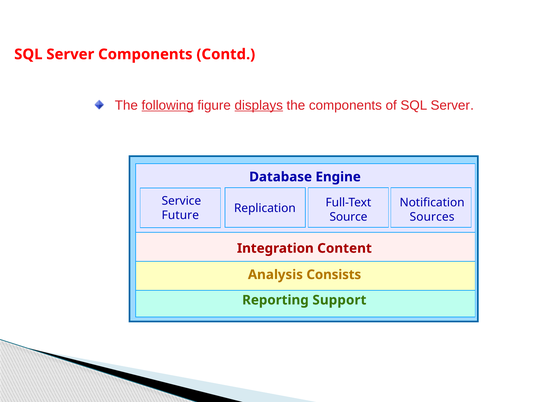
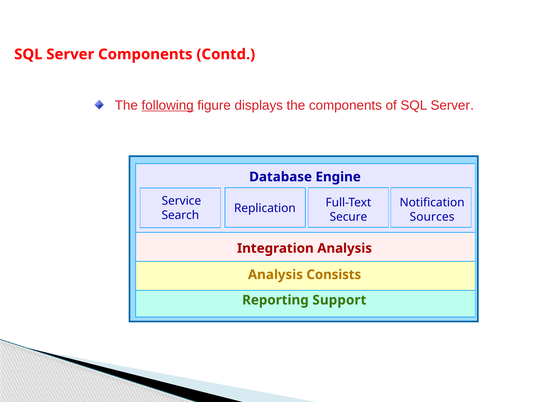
displays underline: present -> none (259, 105)
Future: Future -> Search (180, 215)
Source: Source -> Secure (348, 217)
Integration Content: Content -> Analysis (345, 248)
